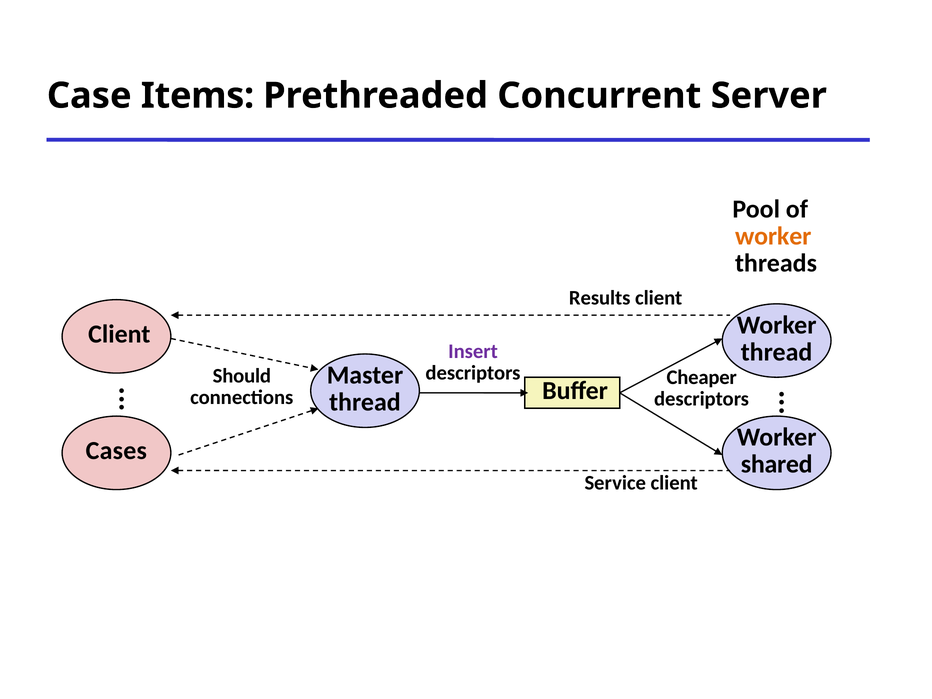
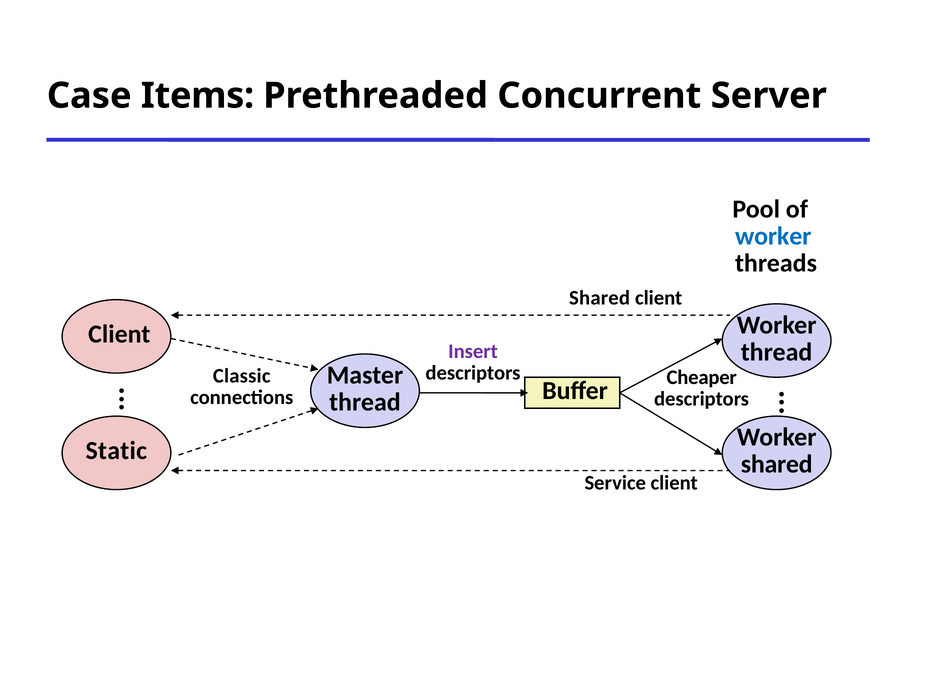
worker colour: orange -> blue (773, 236)
Results: Results -> Shared (600, 298)
Should: Should -> Classic (242, 376)
Cases: Cases -> Static (116, 451)
